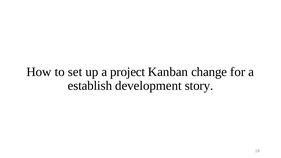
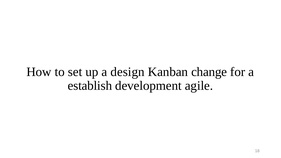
project: project -> design (128, 72)
story: story -> agile (199, 86)
